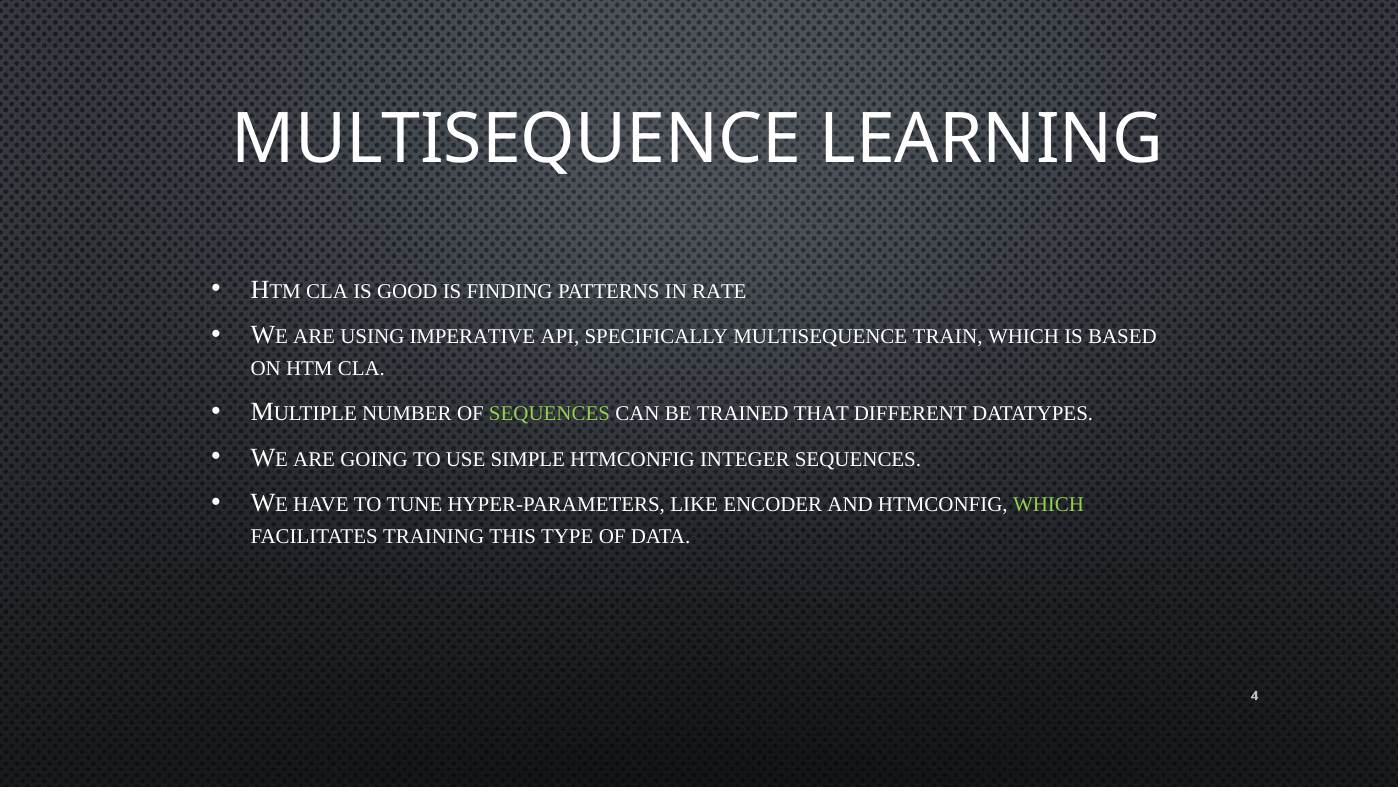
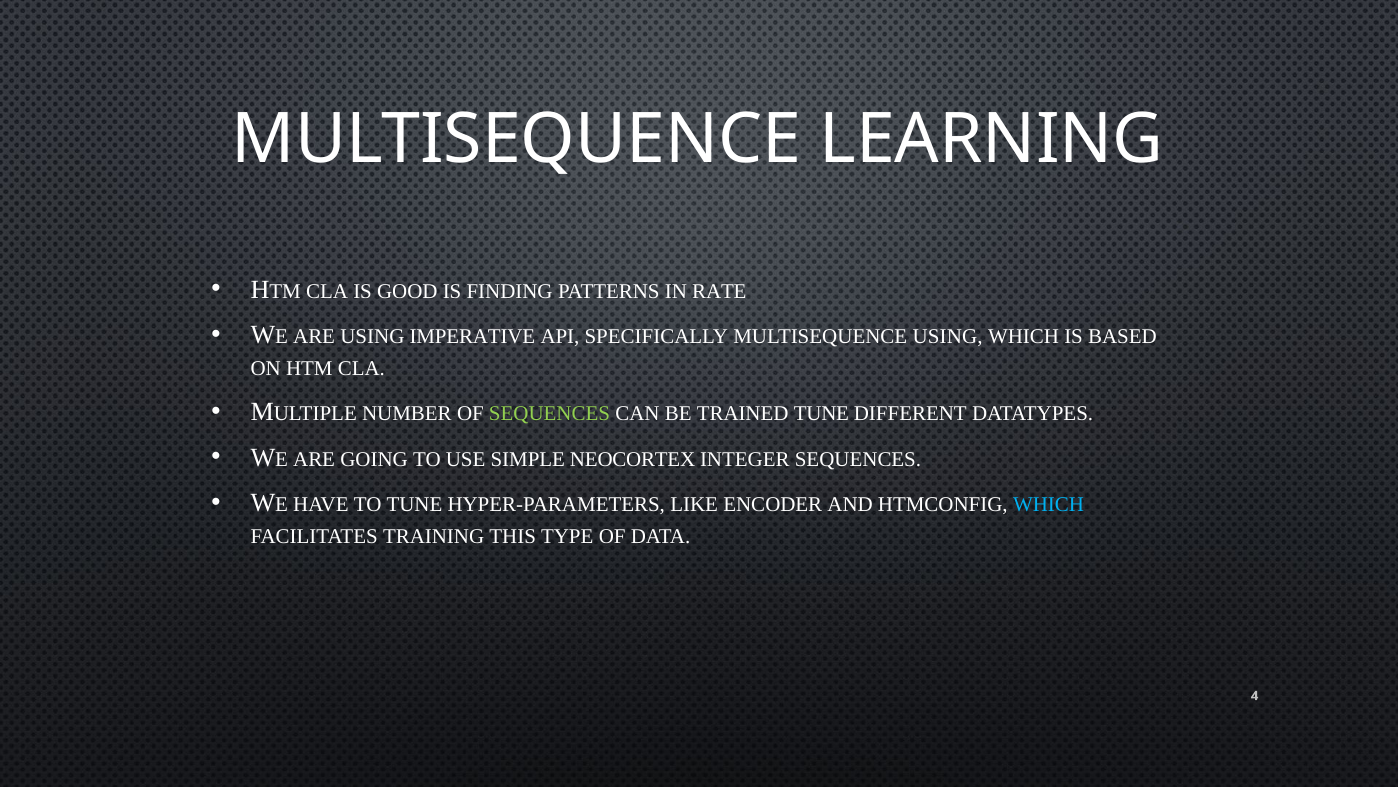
MULTISEQUENCE TRAIN: TRAIN -> USING (948, 337)
TRAINED THAT: THAT -> TUNE (821, 414)
SIMPLE HTMCONFIG: HTMCONFIG -> NEOCORTEX (633, 459)
WHICH colour: light green -> light blue (1048, 504)
